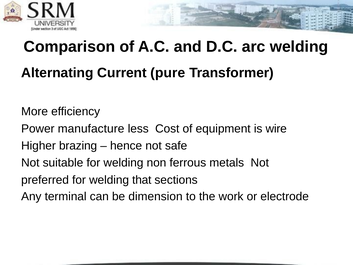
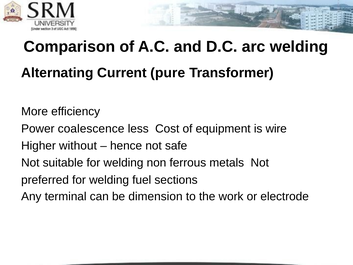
manufacture: manufacture -> coalescence (91, 129)
brazing: brazing -> without (78, 146)
that: that -> fuel (142, 180)
